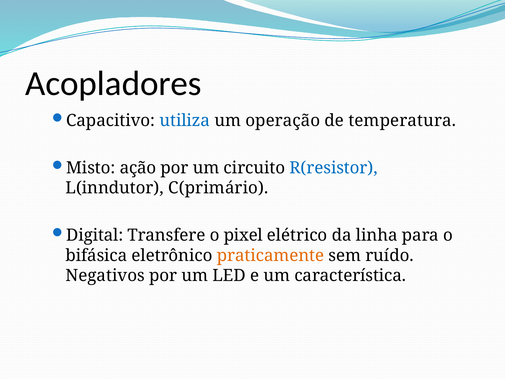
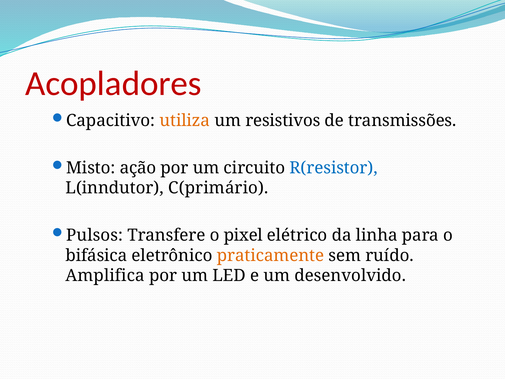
Acopladores colour: black -> red (113, 83)
utiliza colour: blue -> orange (185, 121)
operação: operação -> resistivos (283, 121)
temperatura: temperatura -> transmissões (402, 121)
Digital: Digital -> Pulsos (95, 235)
Negativos: Negativos -> Amplifica (105, 275)
característica: característica -> desenvolvido (350, 275)
